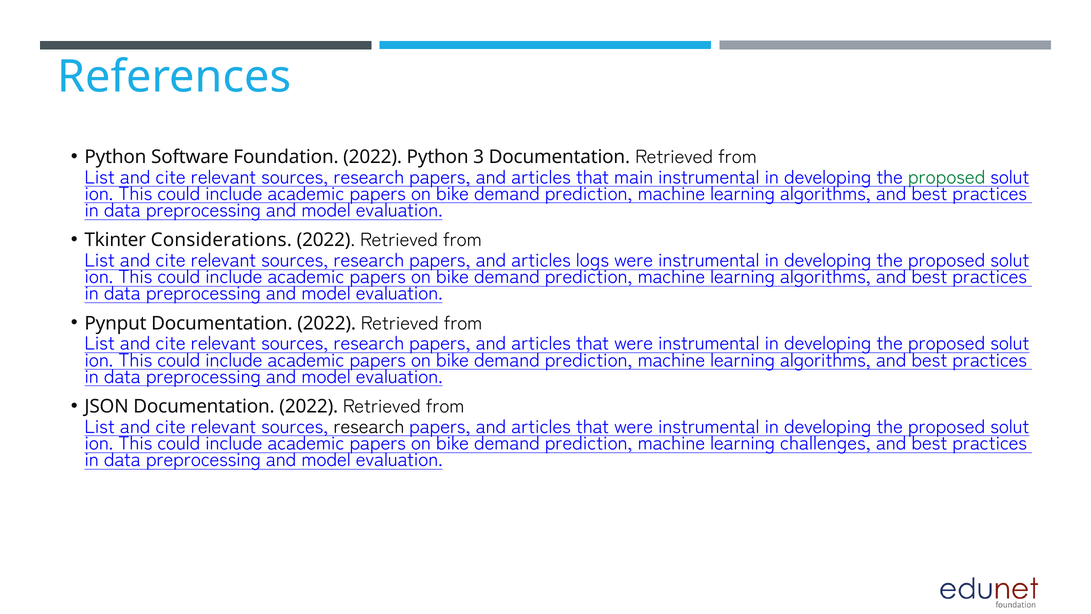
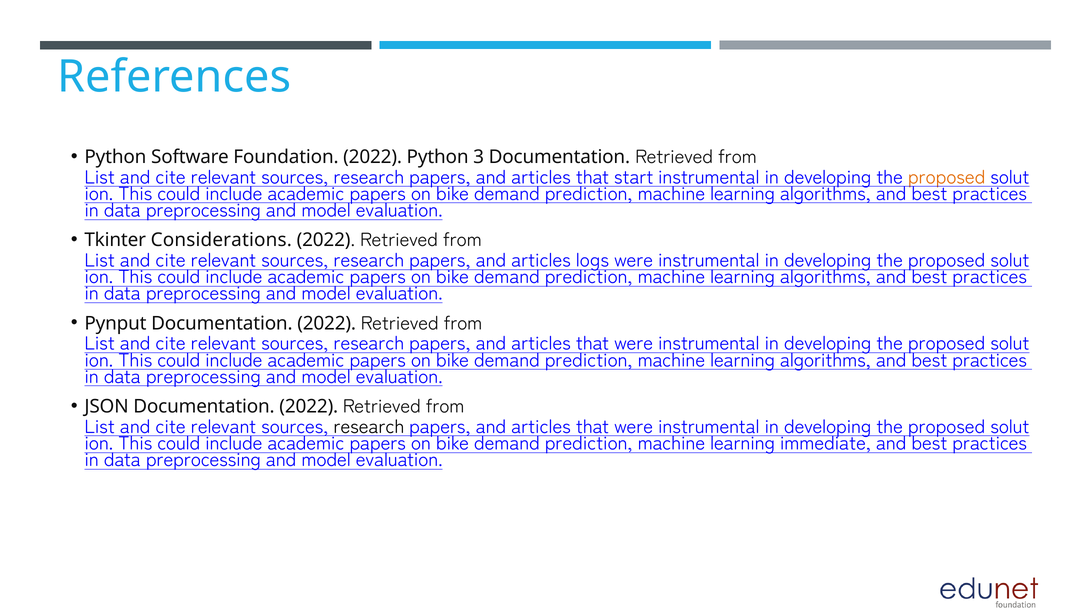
main: main -> start (634, 177)
proposed colour: green -> orange (947, 177)
challenges: challenges -> immediate (825, 443)
